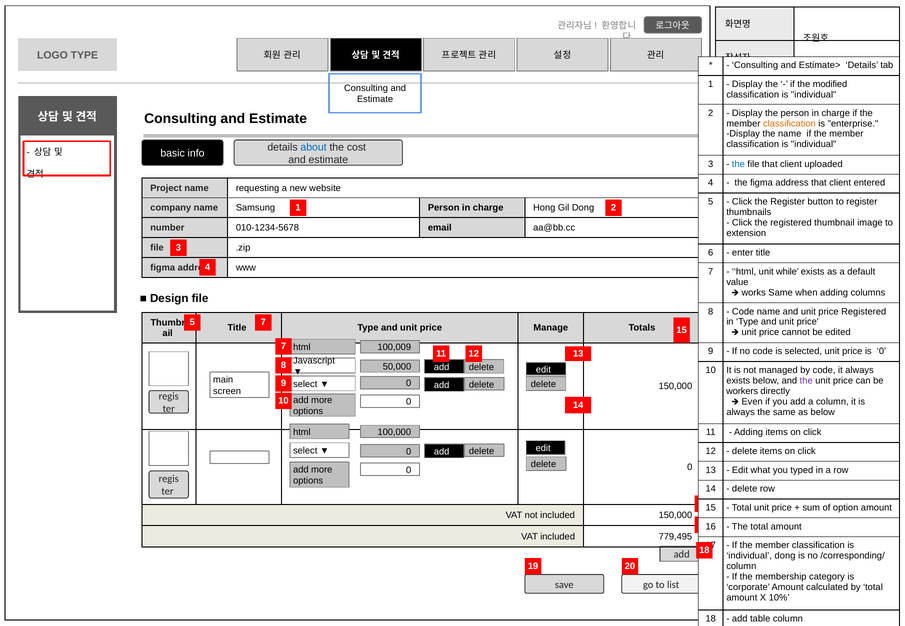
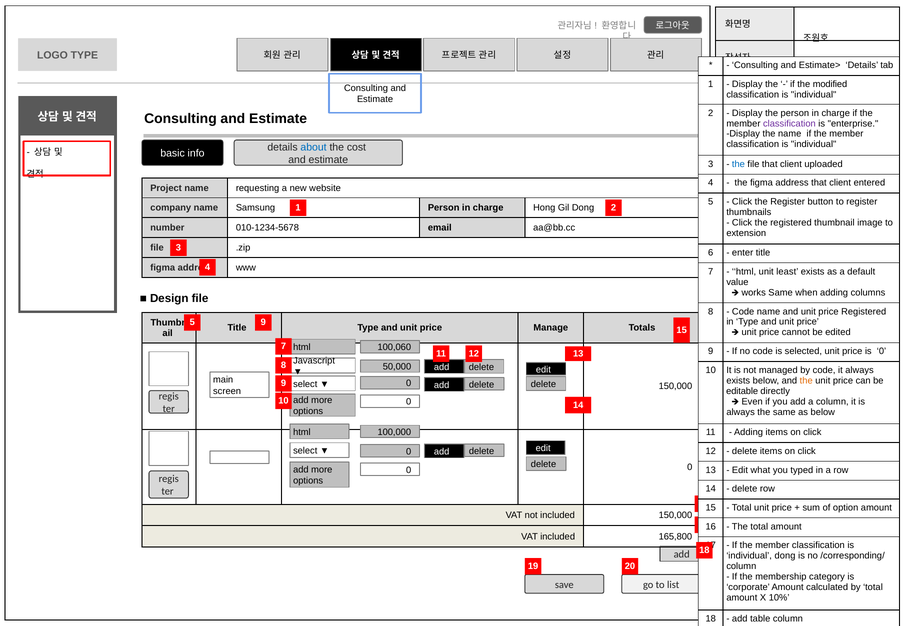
classification colour: orange -> purple (789, 124)
while: while -> least (787, 272)
5 7: 7 -> 9 (263, 323)
100,009: 100,009 -> 100,060 (394, 348)
the colour: purple -> orange (806, 381)
workers: workers -> editable (742, 391)
779,495: 779,495 -> 165,800 (675, 537)
